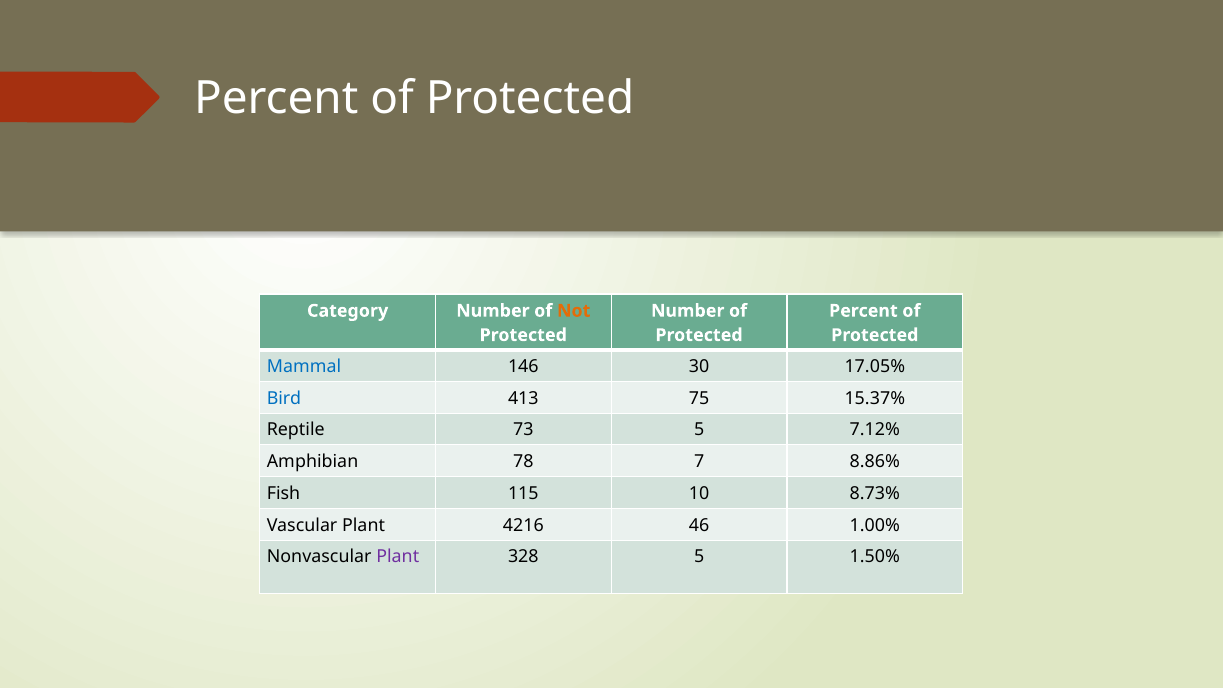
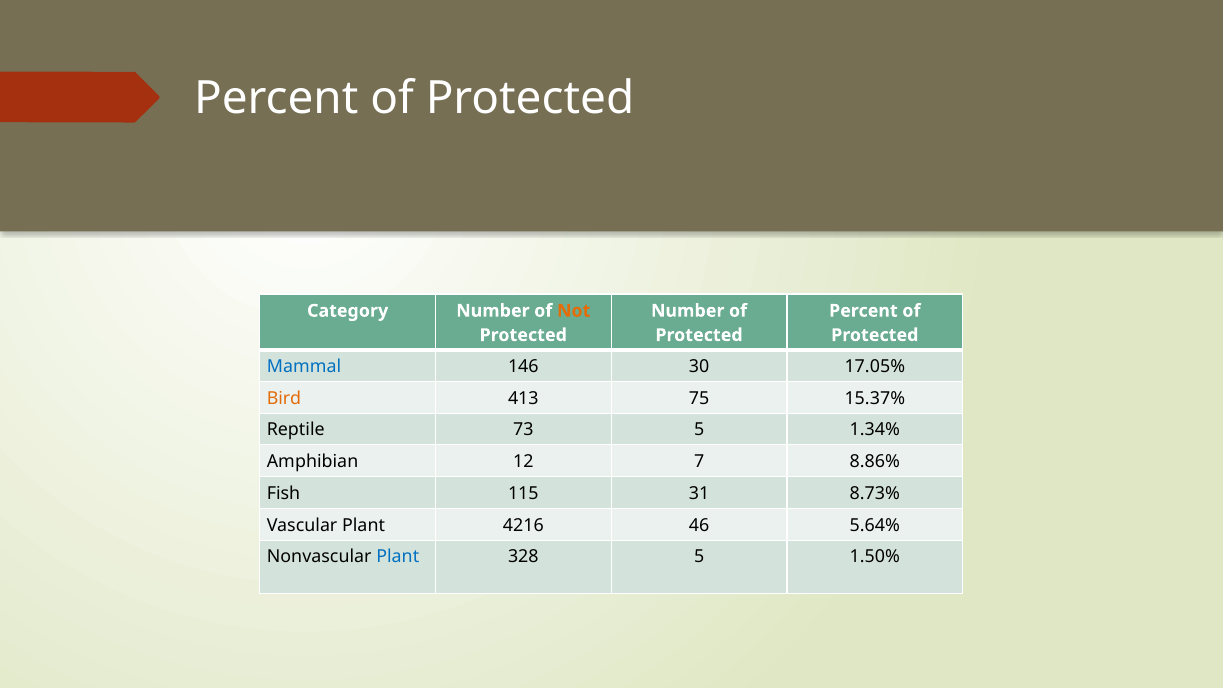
Bird colour: blue -> orange (284, 398)
7.12%: 7.12% -> 1.34% (875, 430)
78: 78 -> 12 (523, 462)
10: 10 -> 31 (699, 493)
1.00%: 1.00% -> 5.64% (875, 525)
Plant colour: purple -> blue (398, 557)
